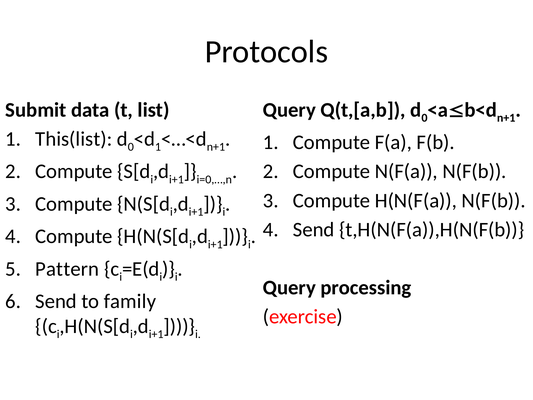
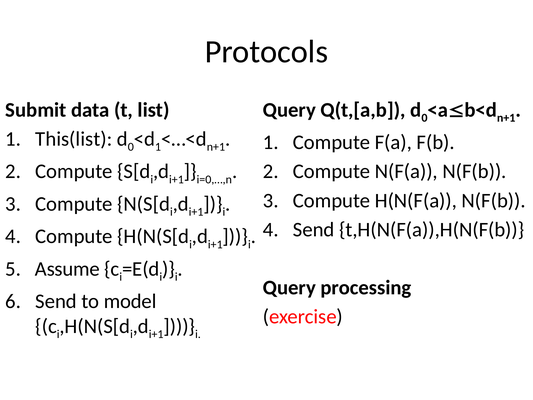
Pattern: Pattern -> Assume (67, 269)
family: family -> model (130, 301)
